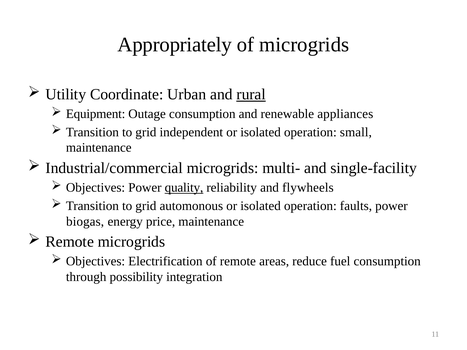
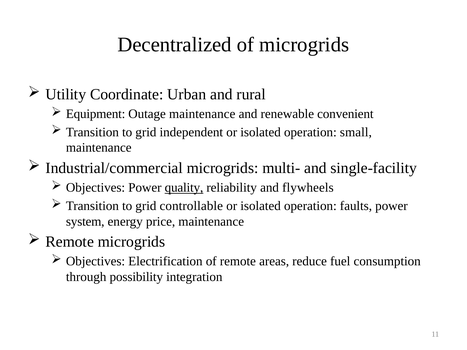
Appropriately: Appropriately -> Decentralized (175, 45)
rural underline: present -> none (251, 94)
Outage consumption: consumption -> maintenance (202, 114)
appliances: appliances -> convenient (345, 114)
automonous: automonous -> controllable (191, 206)
biogas: biogas -> system (85, 222)
